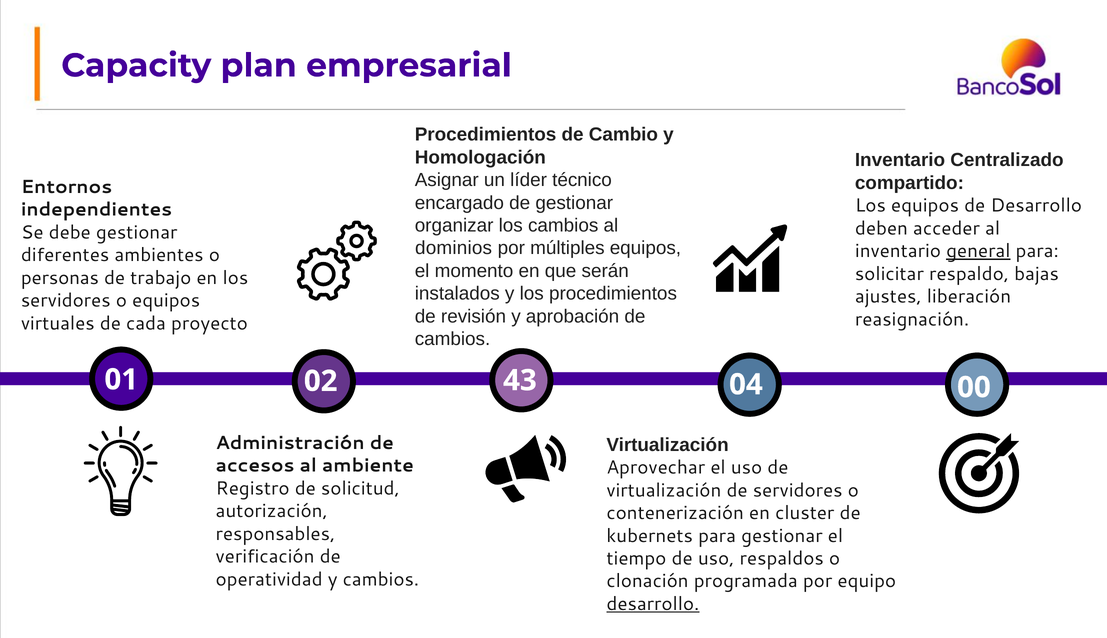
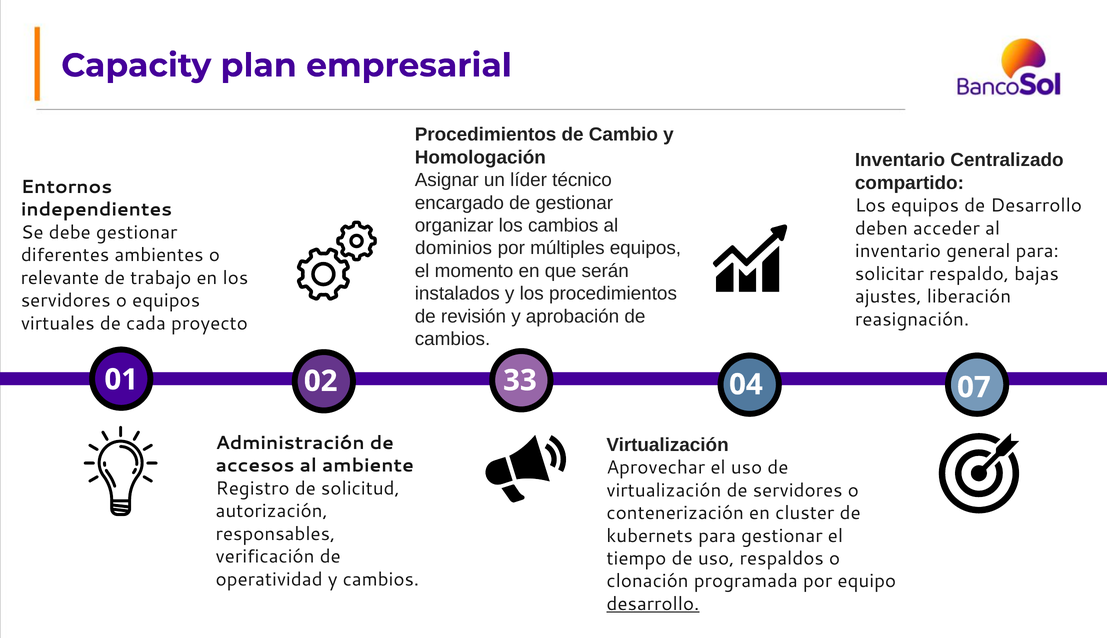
general underline: present -> none (978, 251)
personas: personas -> relevante (60, 278)
43: 43 -> 33 (520, 380)
00: 00 -> 07 (974, 387)
